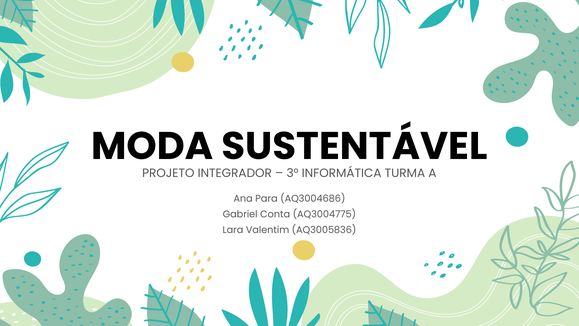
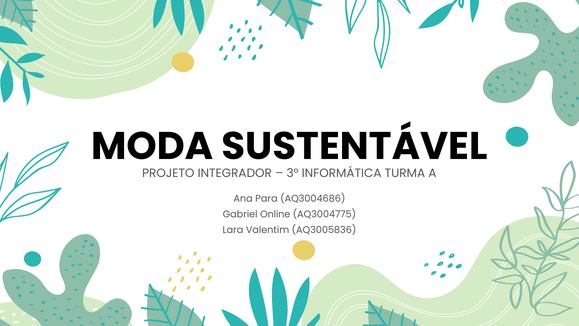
Conta: Conta -> Online (275, 214)
